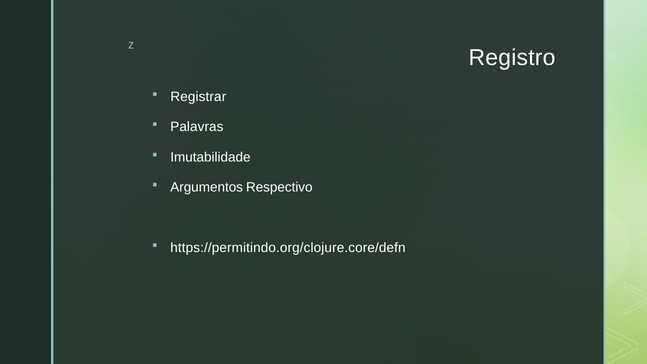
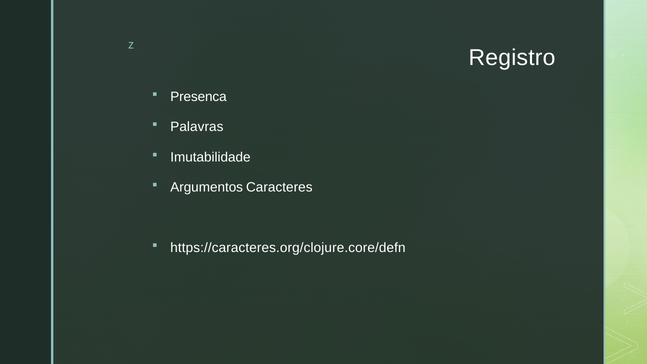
Registrar: Registrar -> Presenca (198, 97)
Respectivo: Respectivo -> Caracteres (279, 187)
https://permitindo.org/clojure.core/defn: https://permitindo.org/clojure.core/defn -> https://caracteres.org/clojure.core/defn (288, 248)
